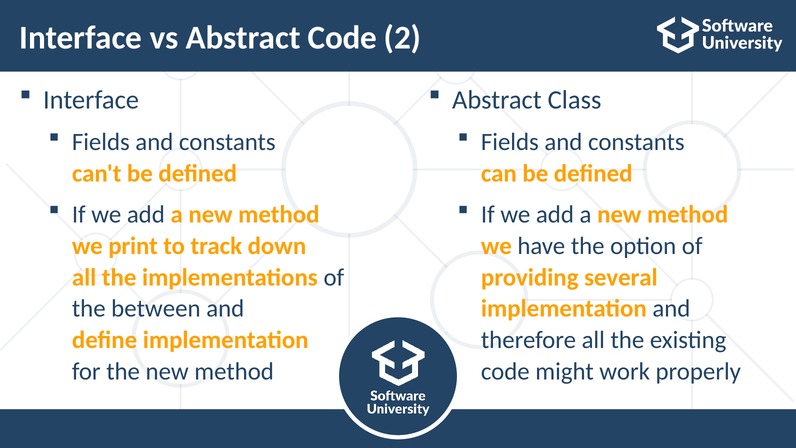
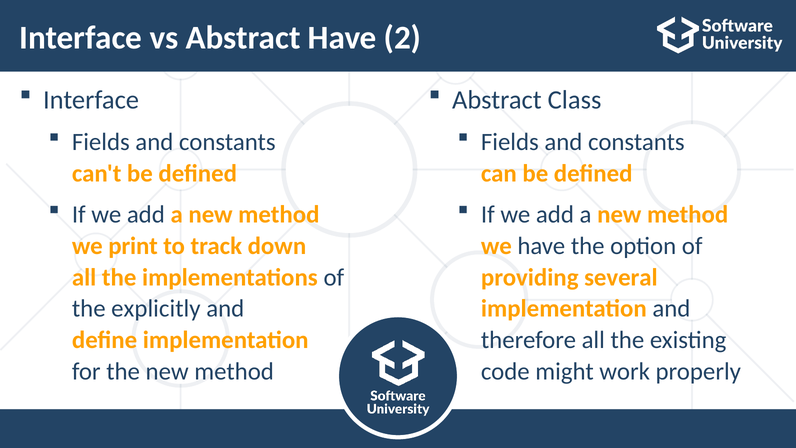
Abstract Code: Code -> Have (342, 38)
between: between -> explicitly (156, 309)
